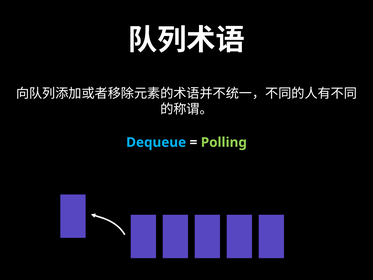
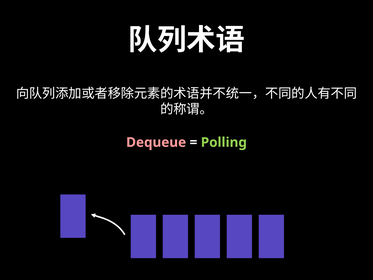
Dequeue colour: light blue -> pink (156, 142)
